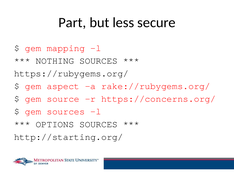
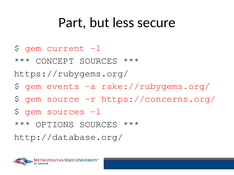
mapping: mapping -> current (66, 48)
NOTHING: NOTHING -> CONCEPT (55, 61)
aspect: aspect -> events (63, 86)
http://starting.org/: http://starting.org/ -> http://database.org/ (69, 137)
